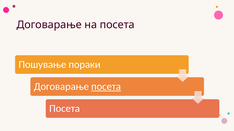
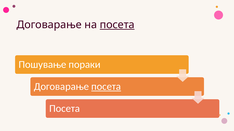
посета underline: none -> present (117, 25)
